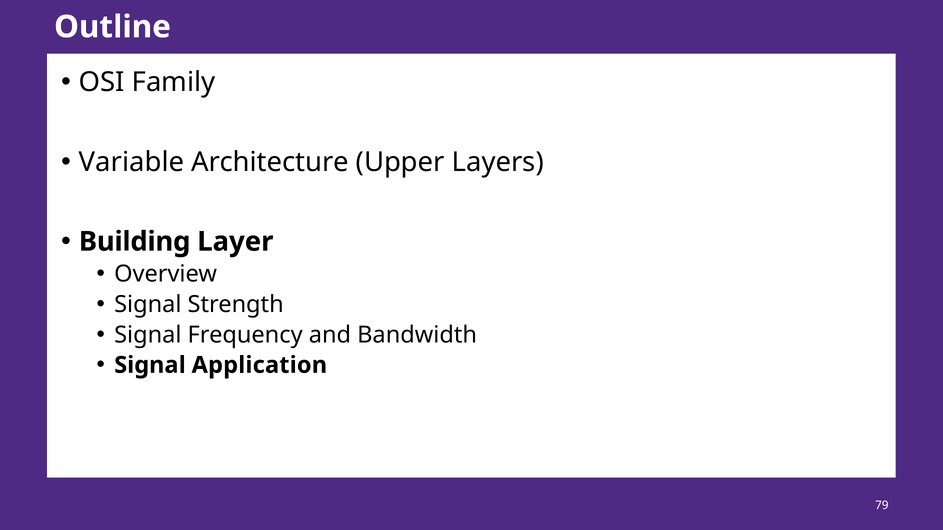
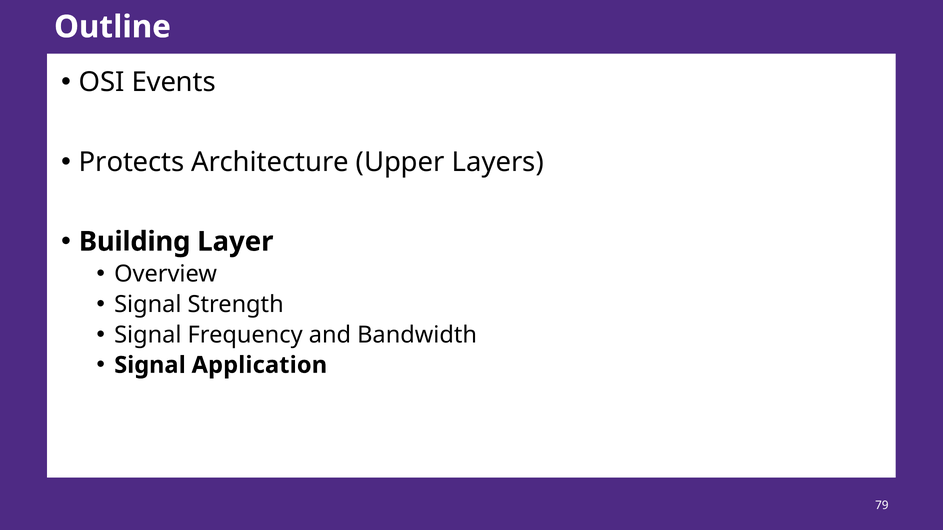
Family: Family -> Events (174, 82)
Variable: Variable -> Protects (132, 162)
